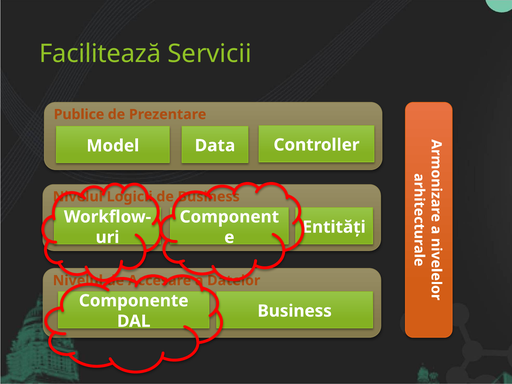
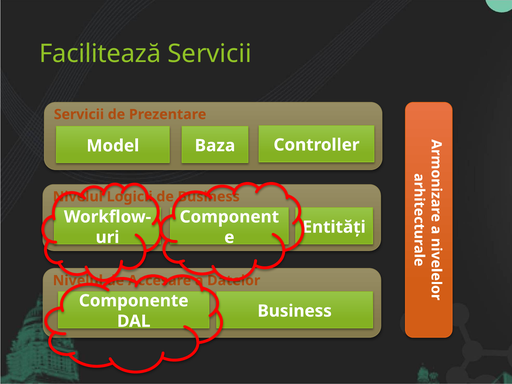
Publice: Publice -> Servicii (79, 114)
Data: Data -> Baza (215, 146)
